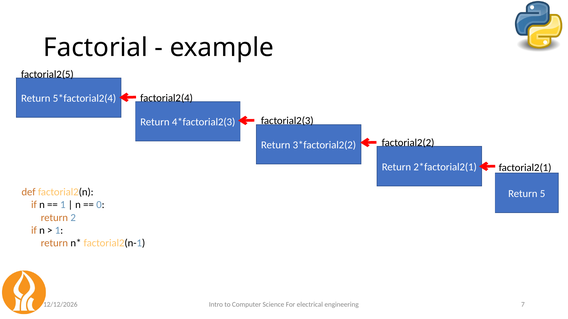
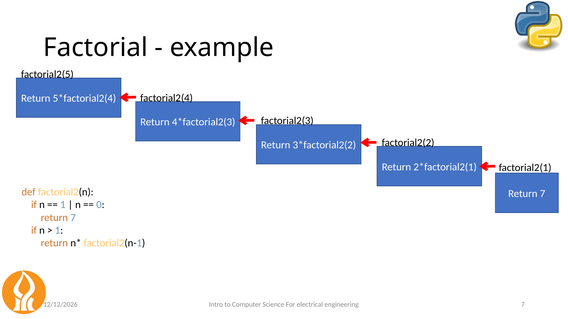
5: 5 -> 7 (543, 194)
2: 2 -> 7 (73, 218)
